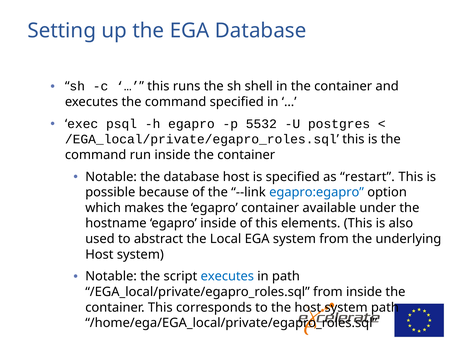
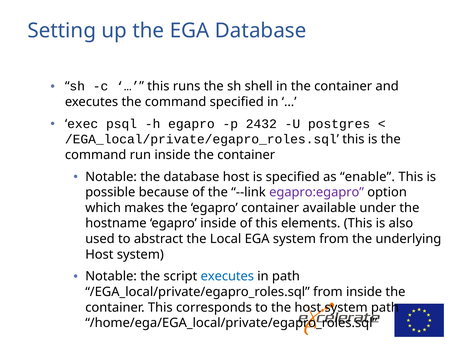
5532: 5532 -> 2432 (261, 124)
restart: restart -> enable (367, 177)
egapro:egapro colour: blue -> purple (317, 192)
